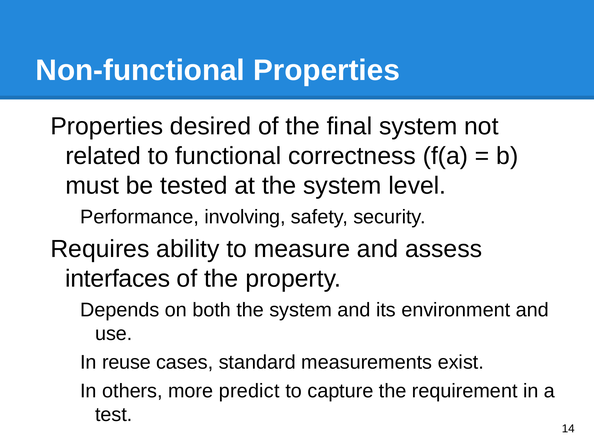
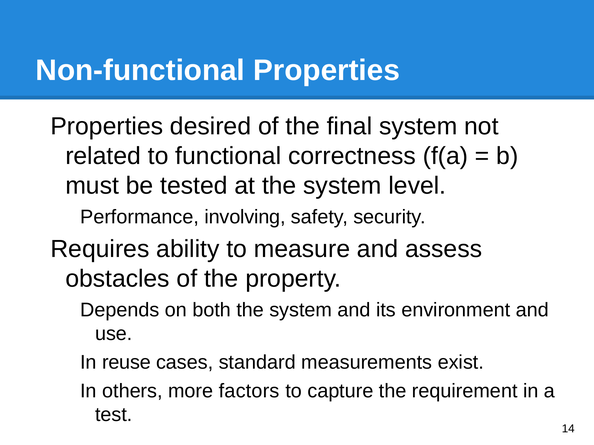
interfaces: interfaces -> obstacles (118, 279)
predict: predict -> factors (249, 391)
